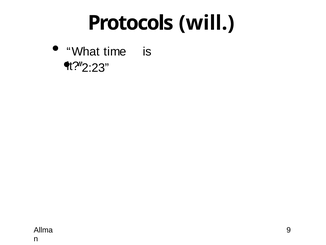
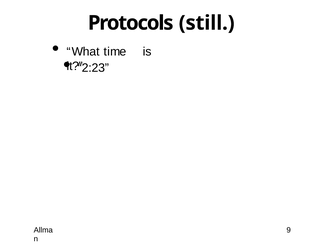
will: will -> still (207, 23)
